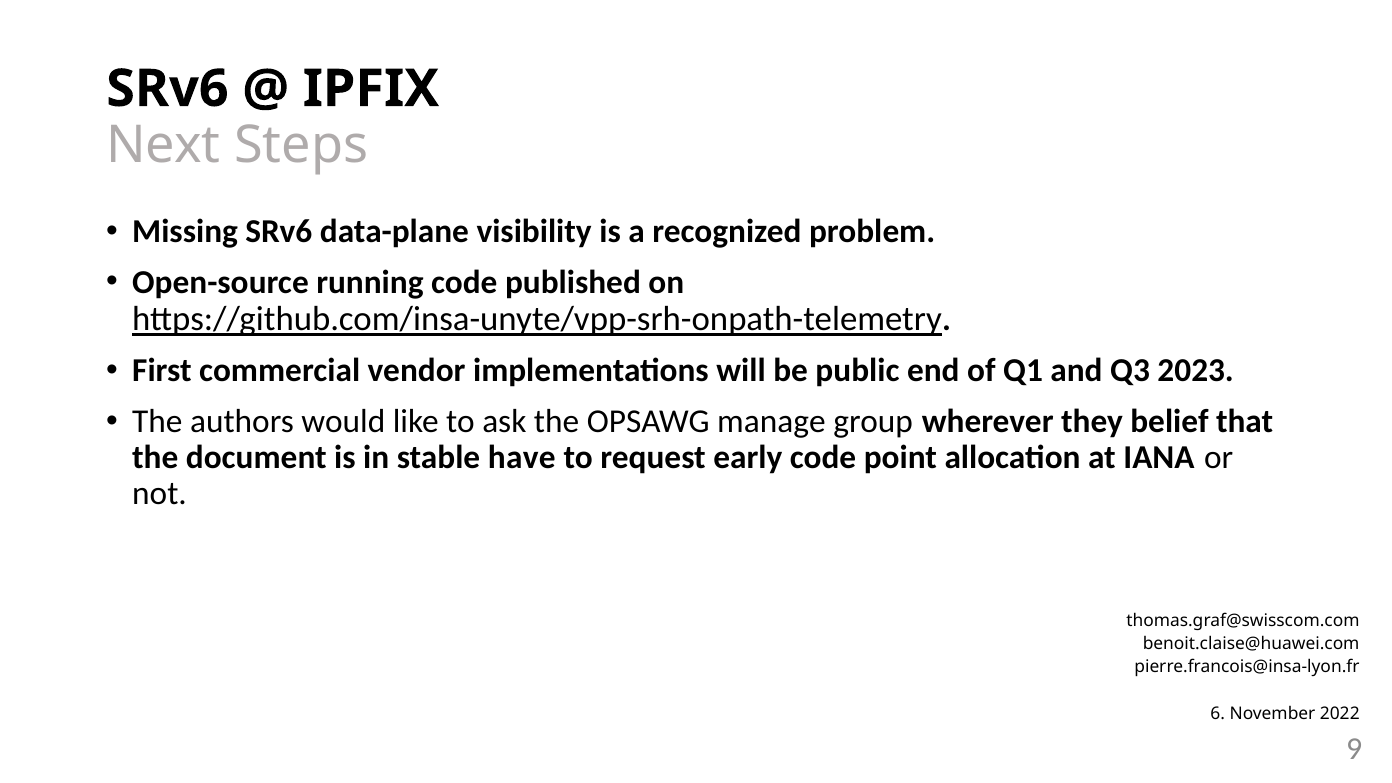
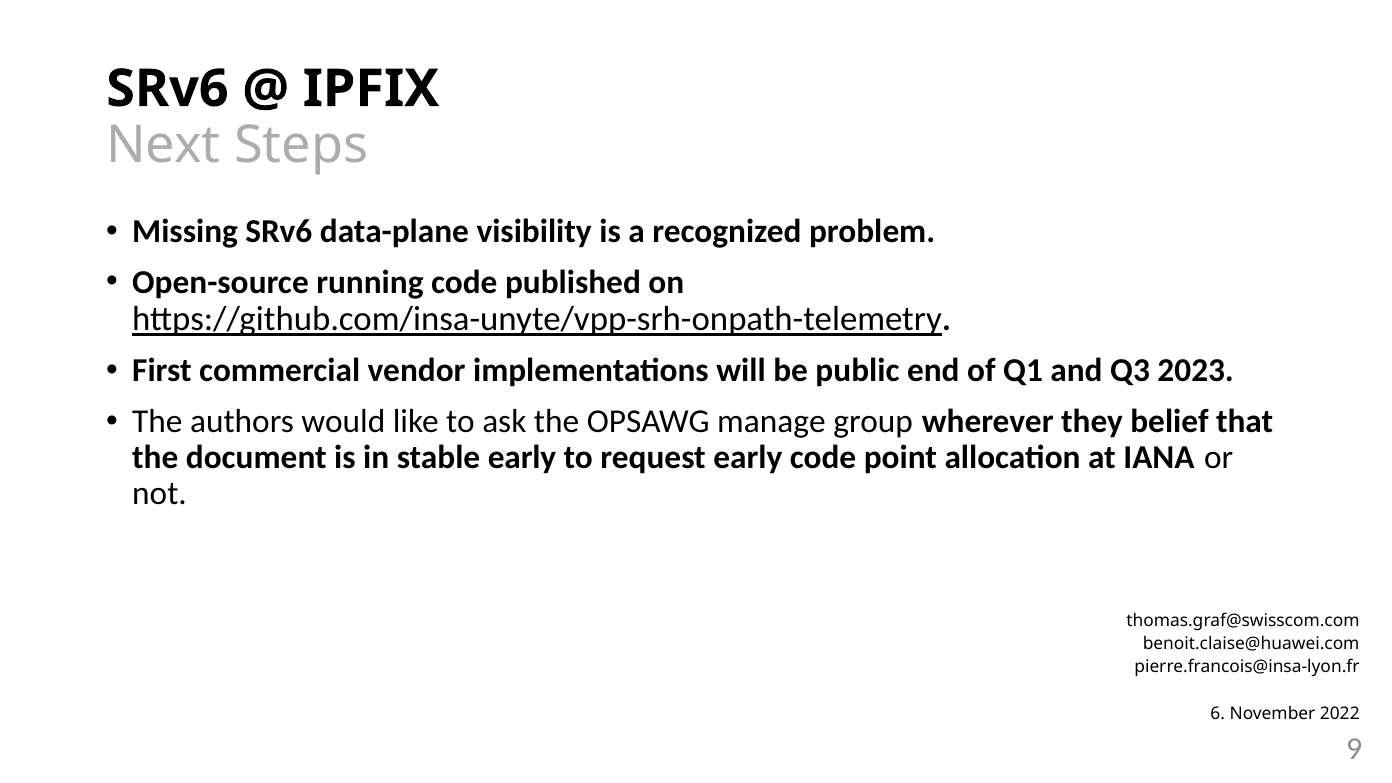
stable have: have -> early (522, 458)
